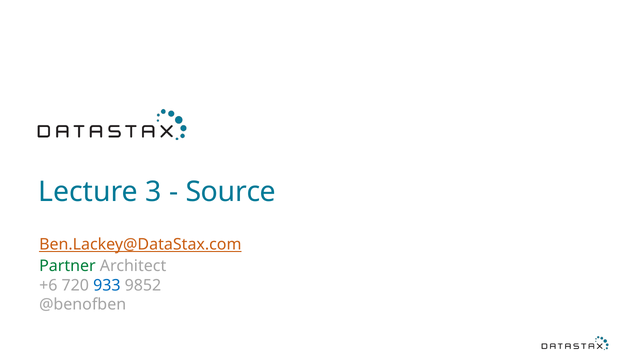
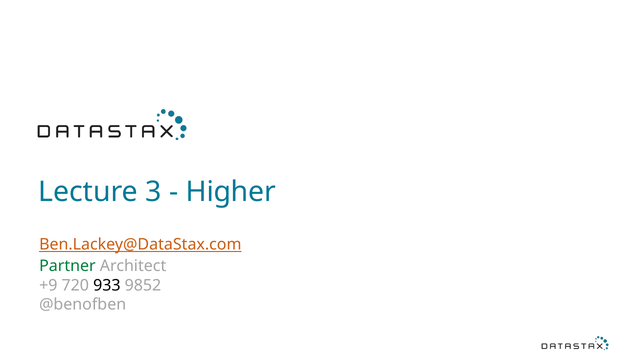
Source: Source -> Higher (231, 192)
+6: +6 -> +9 (48, 285)
933 colour: blue -> black (107, 285)
